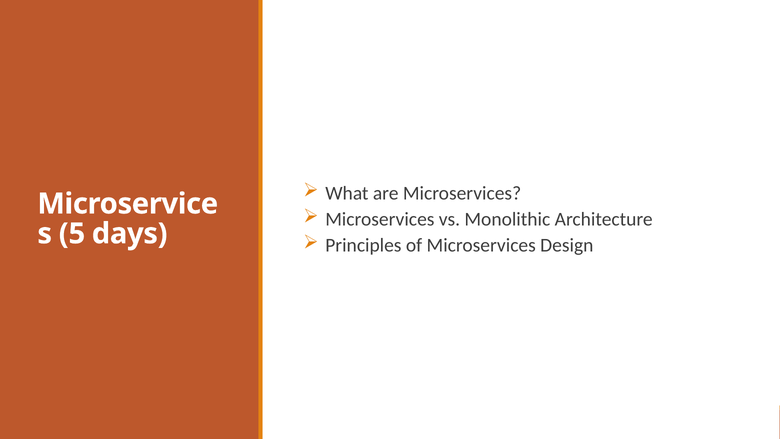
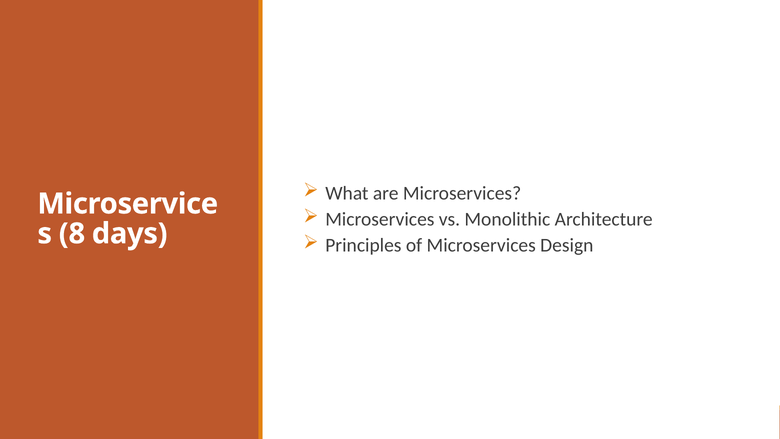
5: 5 -> 8 (72, 234)
